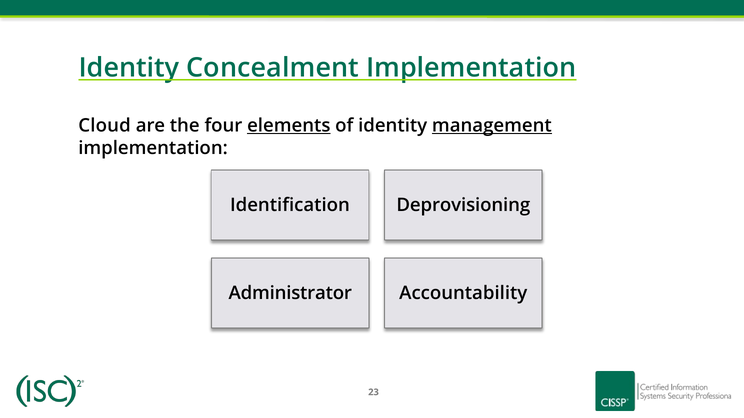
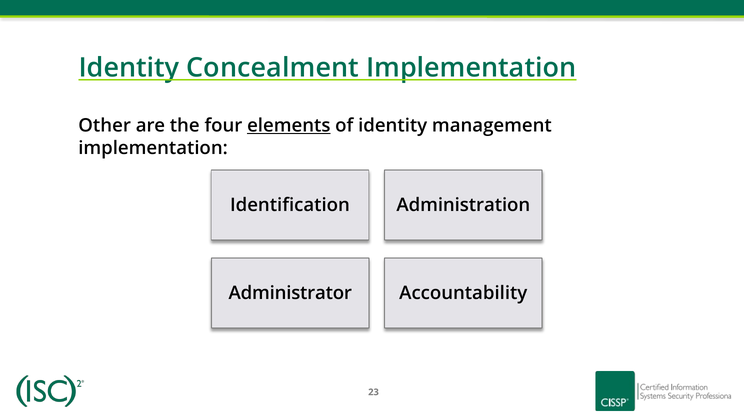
Cloud: Cloud -> Other (105, 126)
management underline: present -> none (492, 126)
Deprovisioning: Deprovisioning -> Administration (463, 205)
